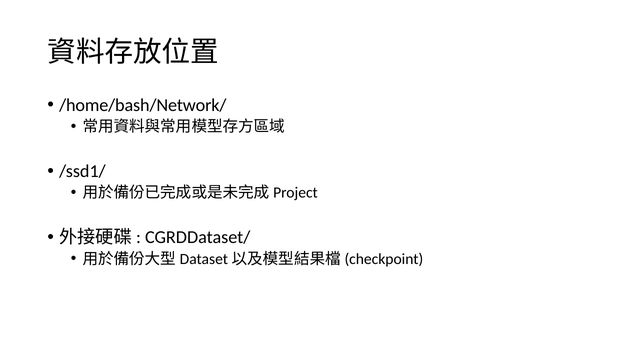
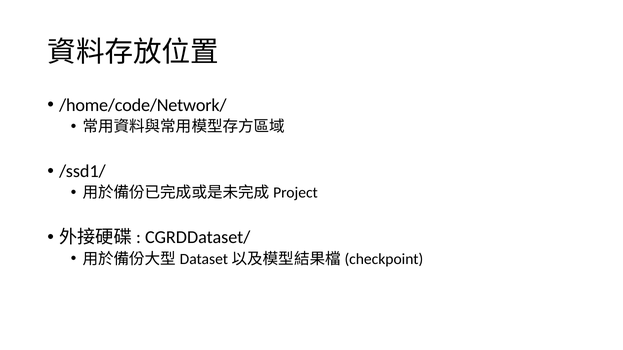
/home/bash/Network/: /home/bash/Network/ -> /home/code/Network/ (143, 105)
